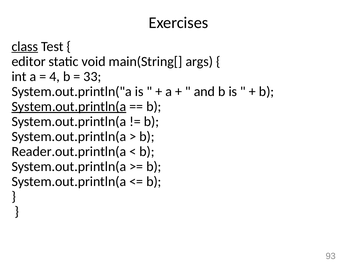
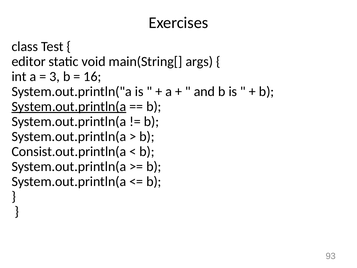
class underline: present -> none (25, 46)
4: 4 -> 3 (55, 76)
33: 33 -> 16 (92, 76)
Reader.out.println(a: Reader.out.println(a -> Consist.out.println(a (69, 151)
